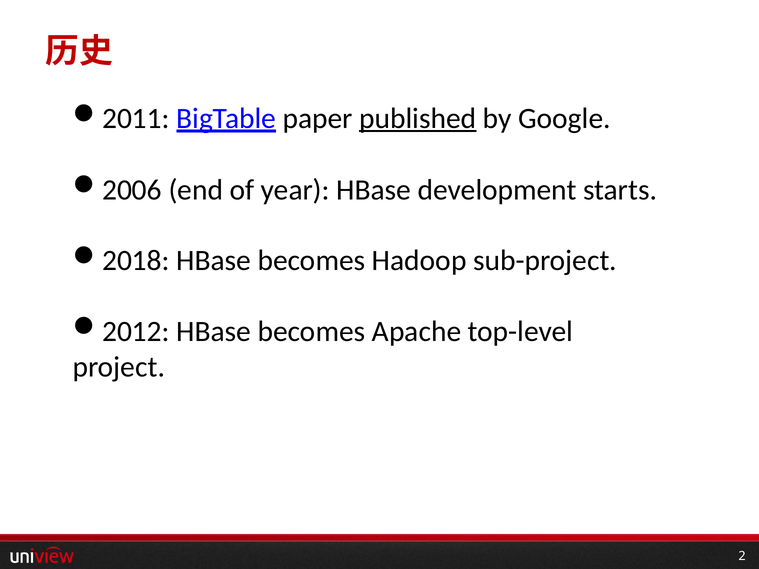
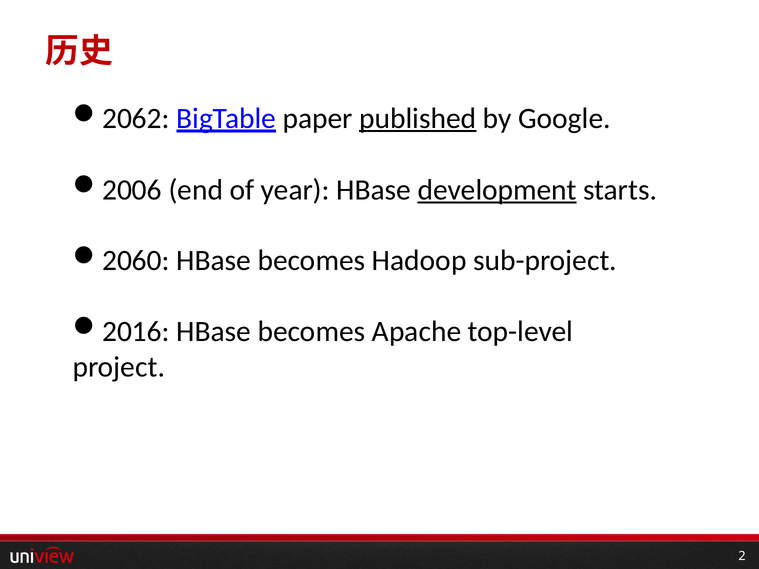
2011: 2011 -> 2062 (136, 118)
development underline: none -> present (497, 190)
2018: 2018 -> 2060 (136, 261)
2012: 2012 -> 2016 (136, 332)
